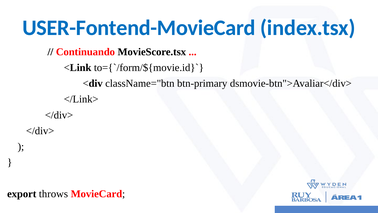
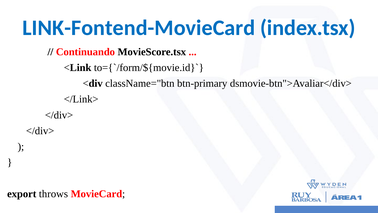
USER-Fontend-MovieCard: USER-Fontend-MovieCard -> LINK-Fontend-MovieCard (139, 28)
